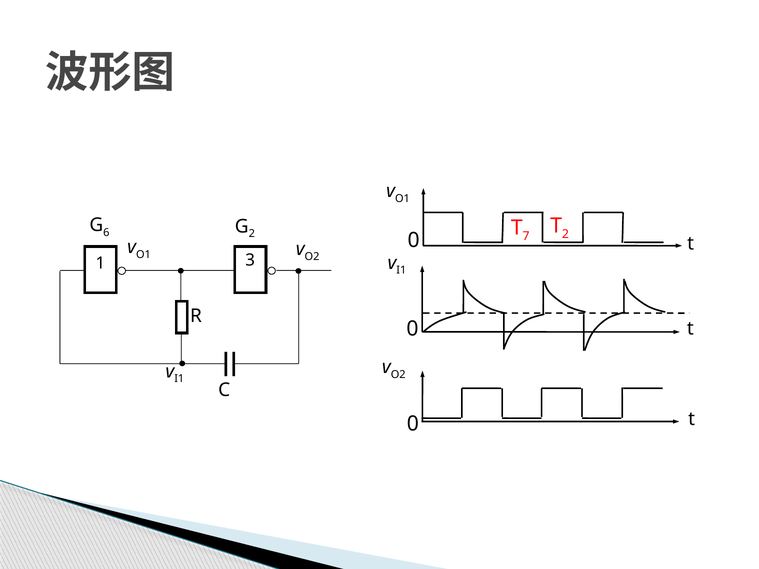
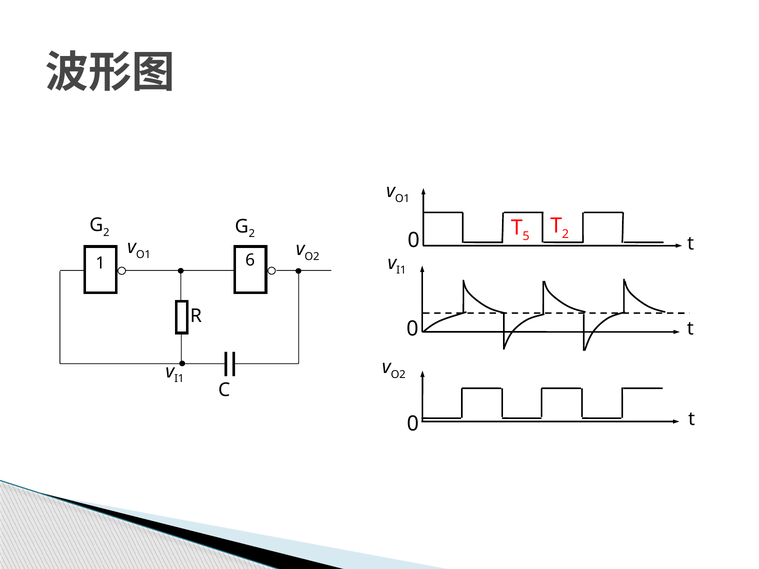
6: 6 -> 2 (106, 233)
7: 7 -> 5 (526, 236)
3: 3 -> 6 (250, 260)
